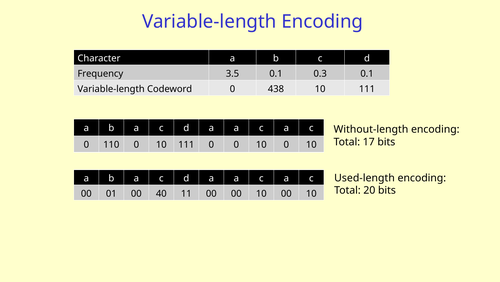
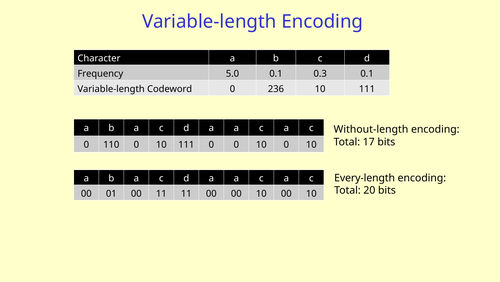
3.5: 3.5 -> 5.0 (232, 73)
438: 438 -> 236 (276, 89)
Used-length: Used-length -> Every-length (365, 177)
00 40: 40 -> 11 (161, 193)
